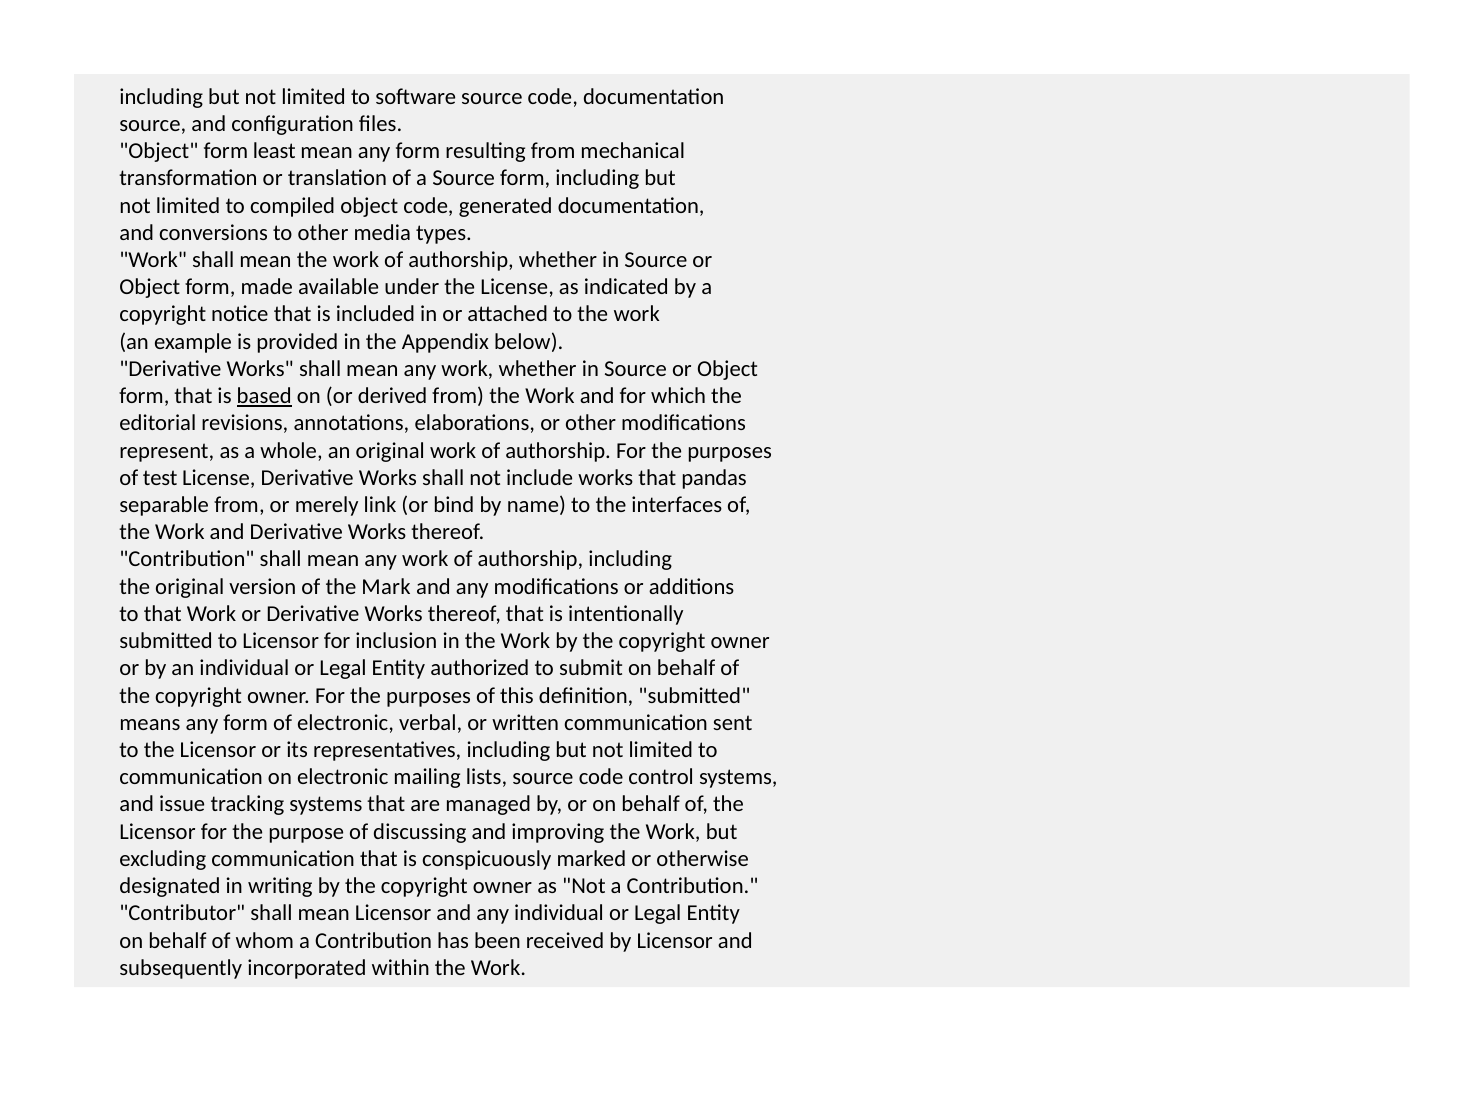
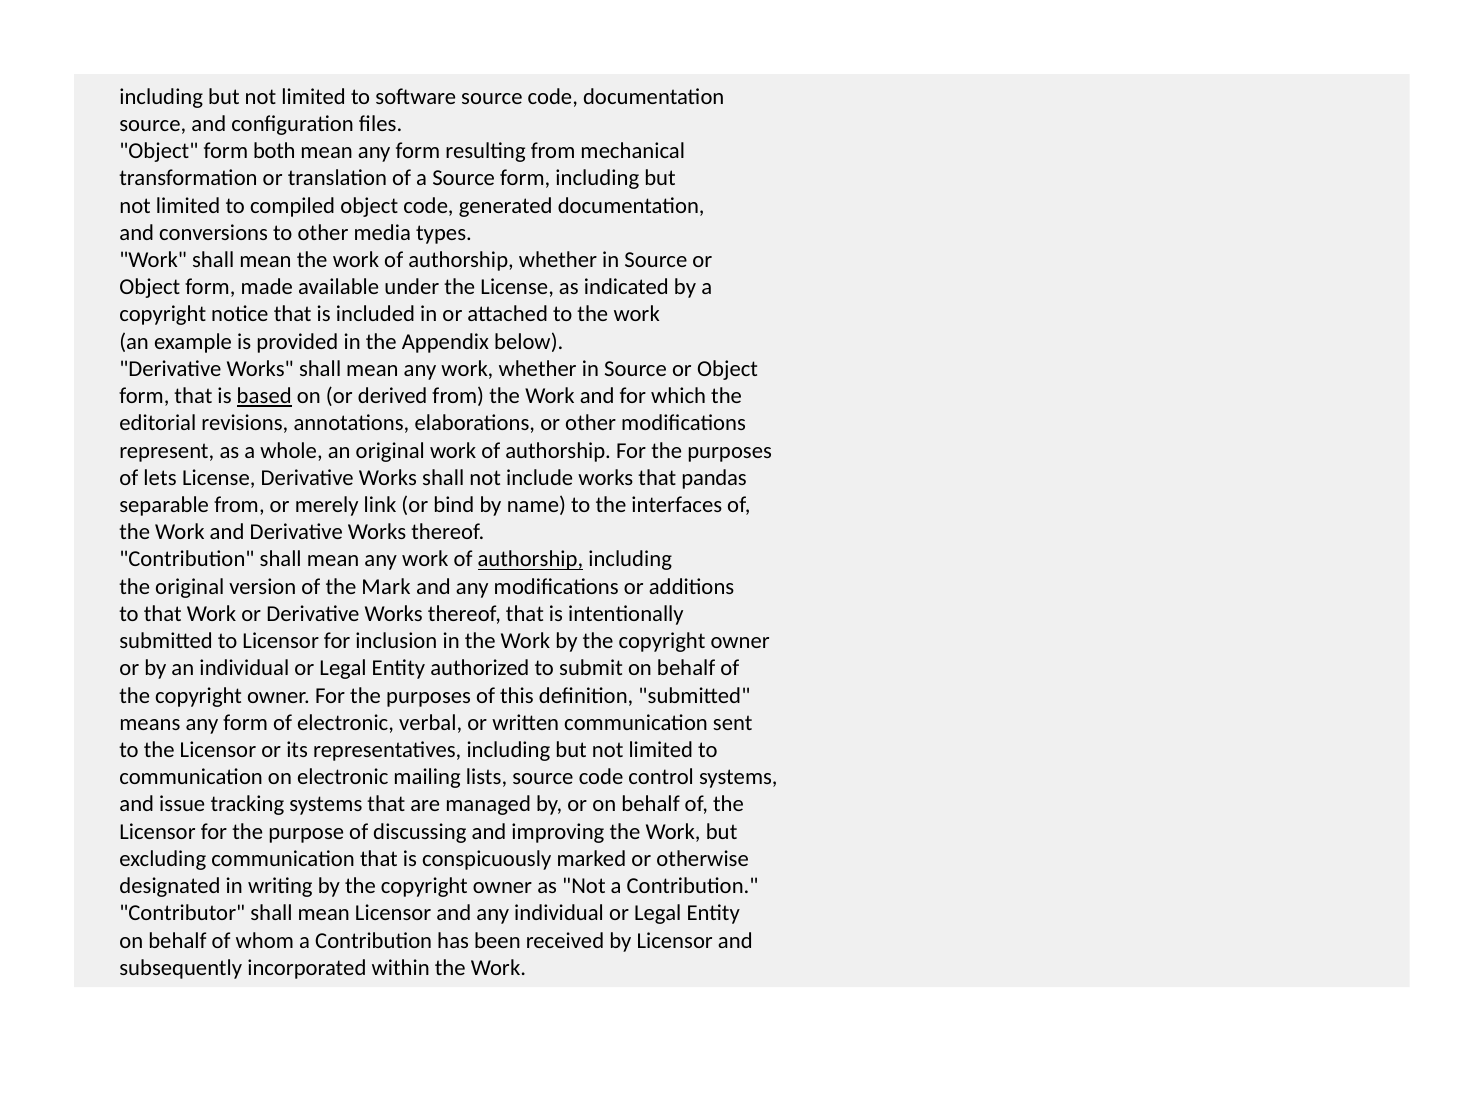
least: least -> both (274, 151)
test: test -> lets (160, 478)
authorship underline: none -> present (530, 559)
